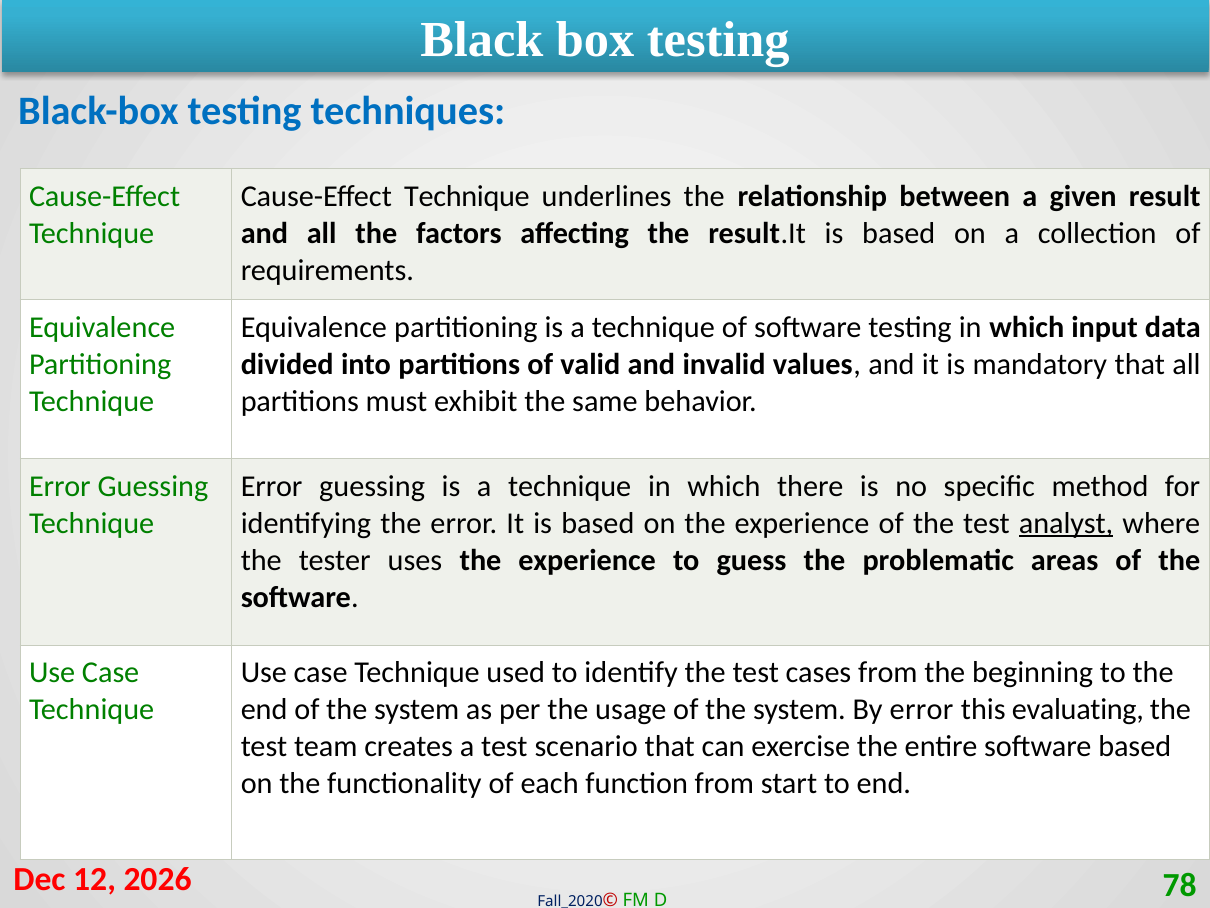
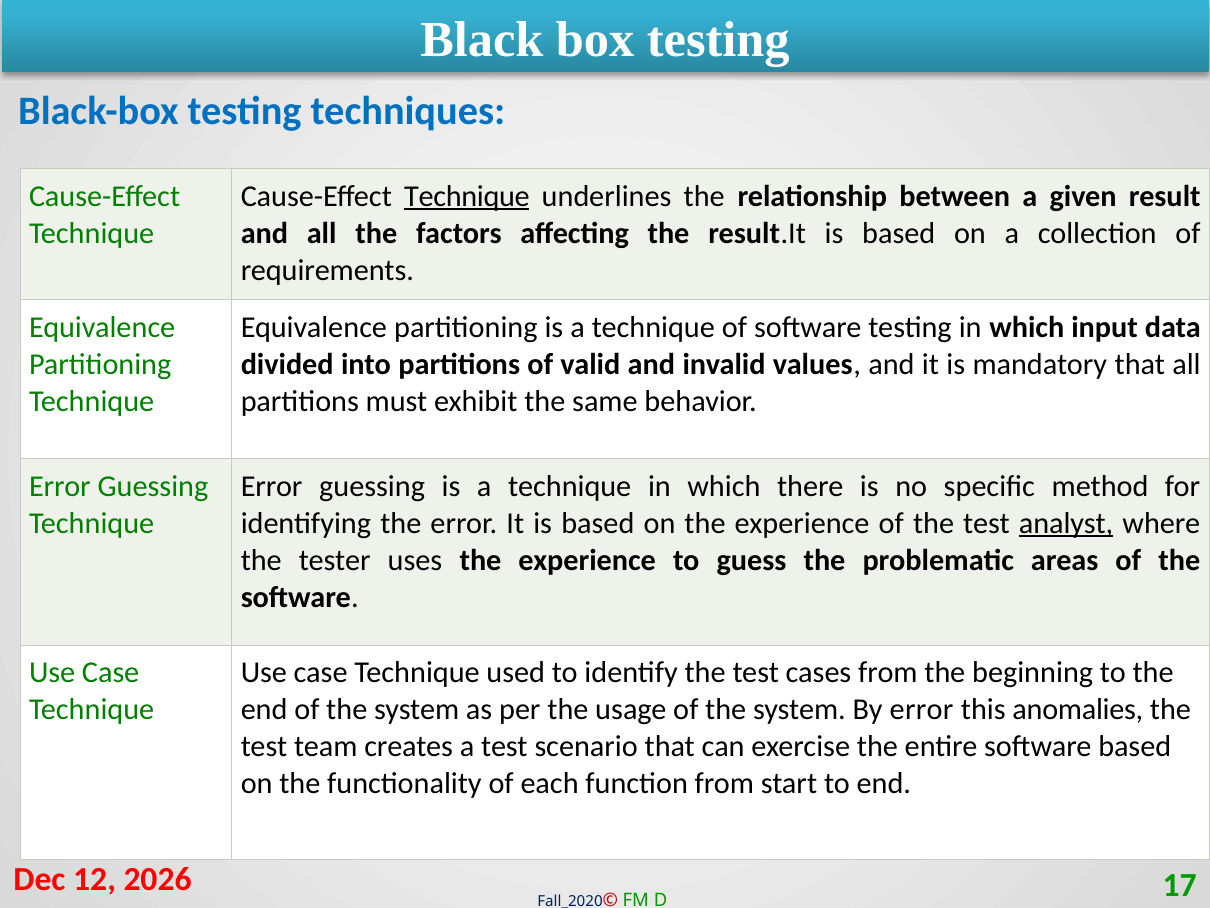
Technique underline: none -> present (467, 196)
evaluating: evaluating -> anomalies (1078, 710)
78: 78 -> 17 (1180, 885)
